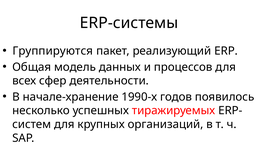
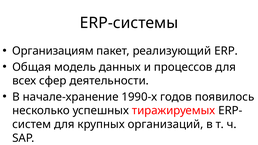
Группируются: Группируются -> Организациям (53, 51)
